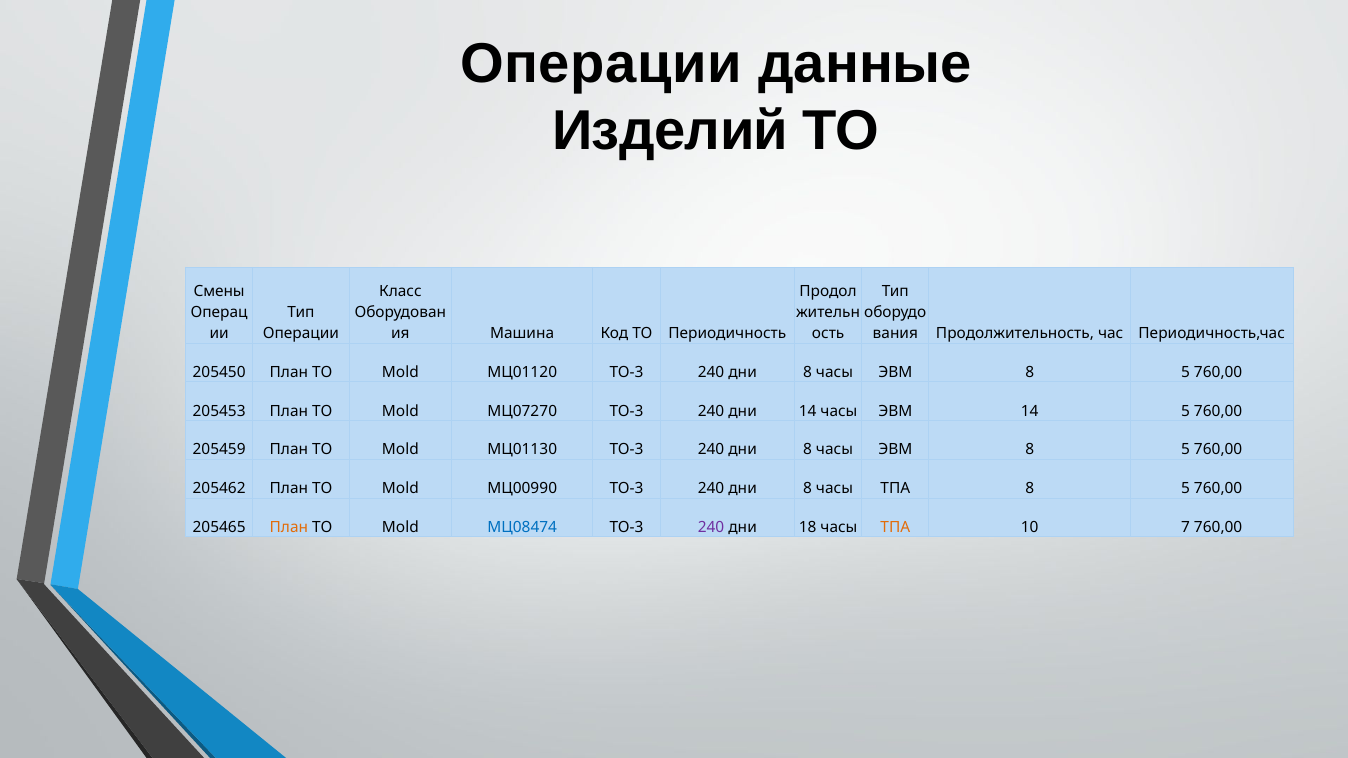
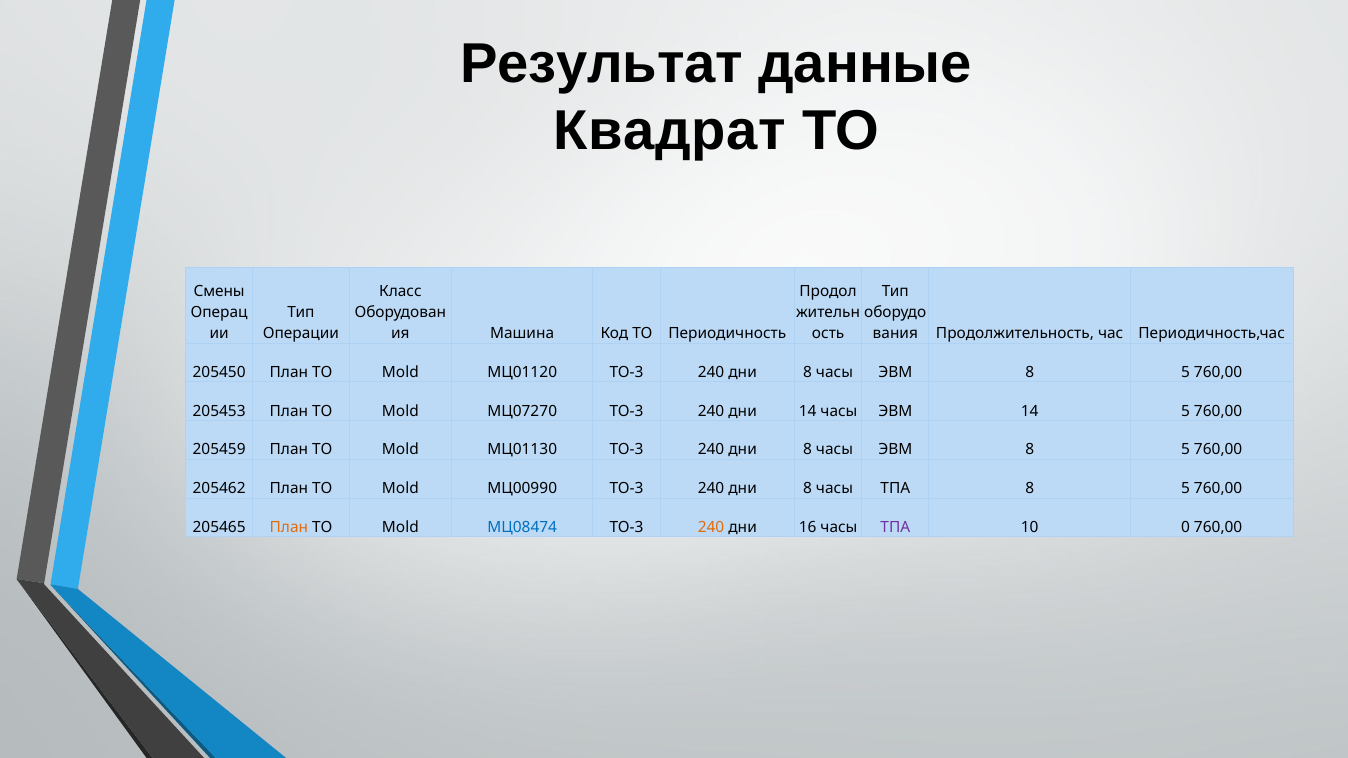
Операции: Операции -> Результат (602, 64)
Изделий: Изделий -> Квадрат (670, 131)
240 colour: purple -> orange (711, 527)
18: 18 -> 16 (808, 527)
ТПА colour: orange -> purple (895, 527)
7: 7 -> 0 (1186, 527)
